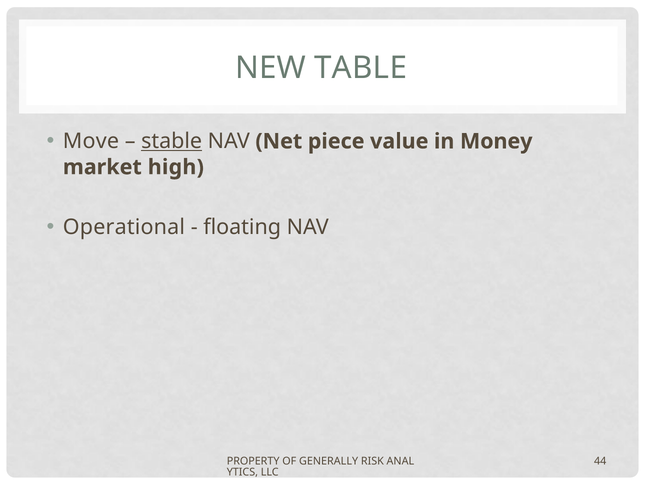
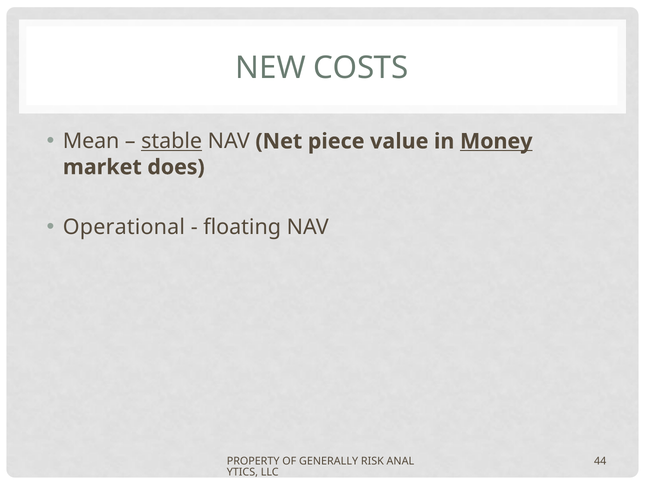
TABLE: TABLE -> COSTS (361, 68)
Move: Move -> Mean (91, 141)
Money underline: none -> present (496, 141)
high: high -> does (176, 167)
